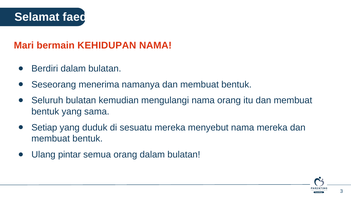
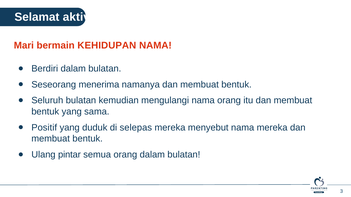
faedah: faedah -> aktiviti (82, 17)
Setiap: Setiap -> Positif (44, 128)
sesuatu: sesuatu -> selepas (136, 128)
